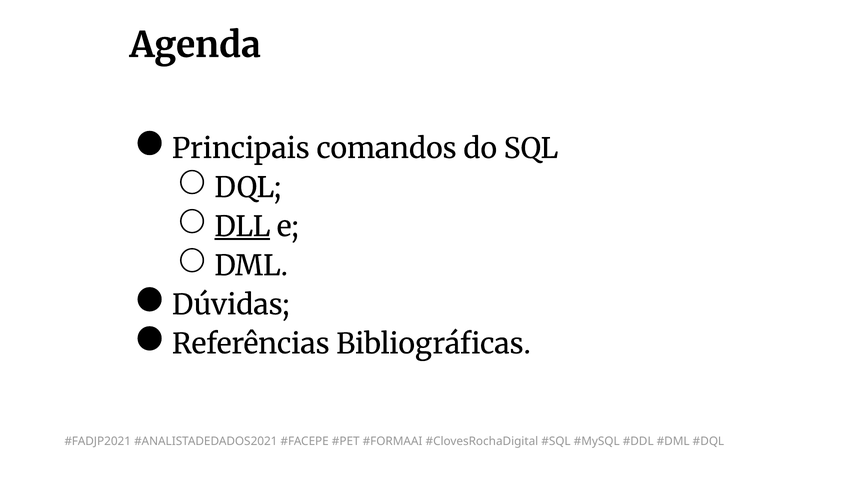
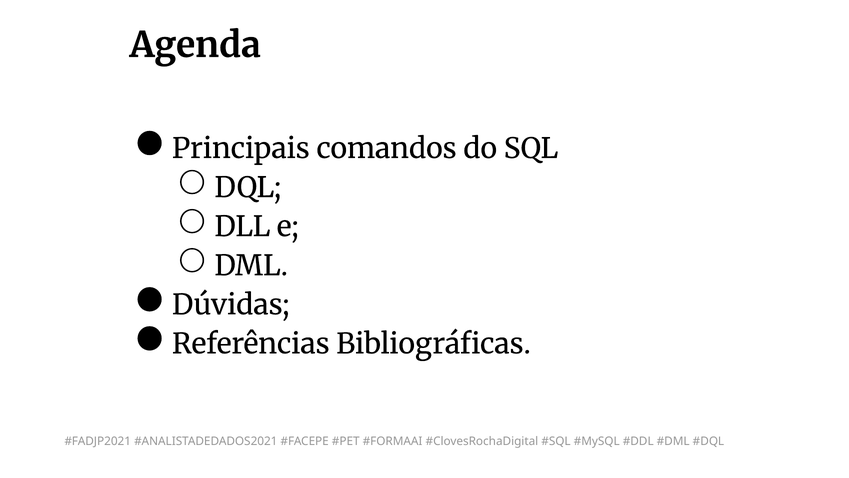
DLL underline: present -> none (242, 227)
